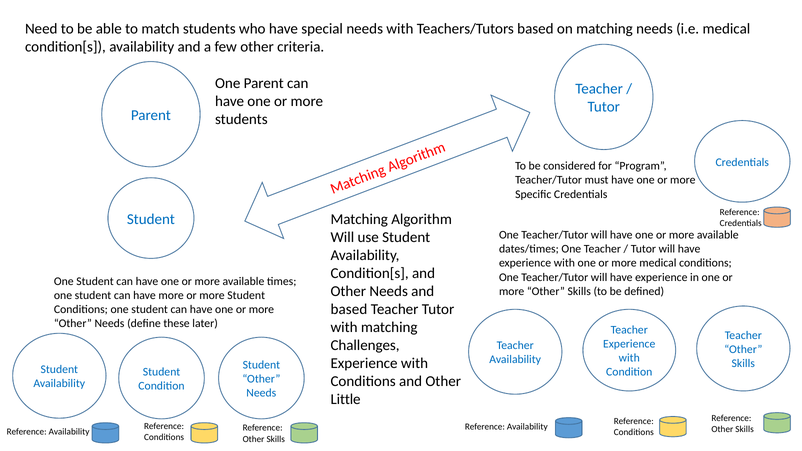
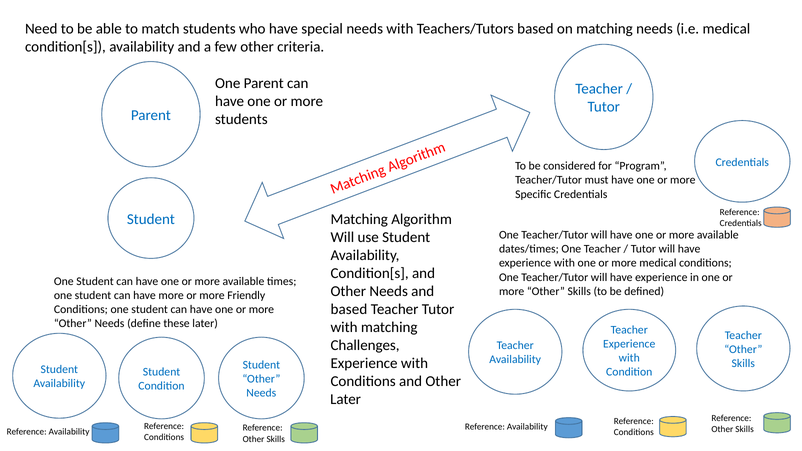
more Student: Student -> Friendly (246, 295)
Little: Little -> Later (346, 400)
